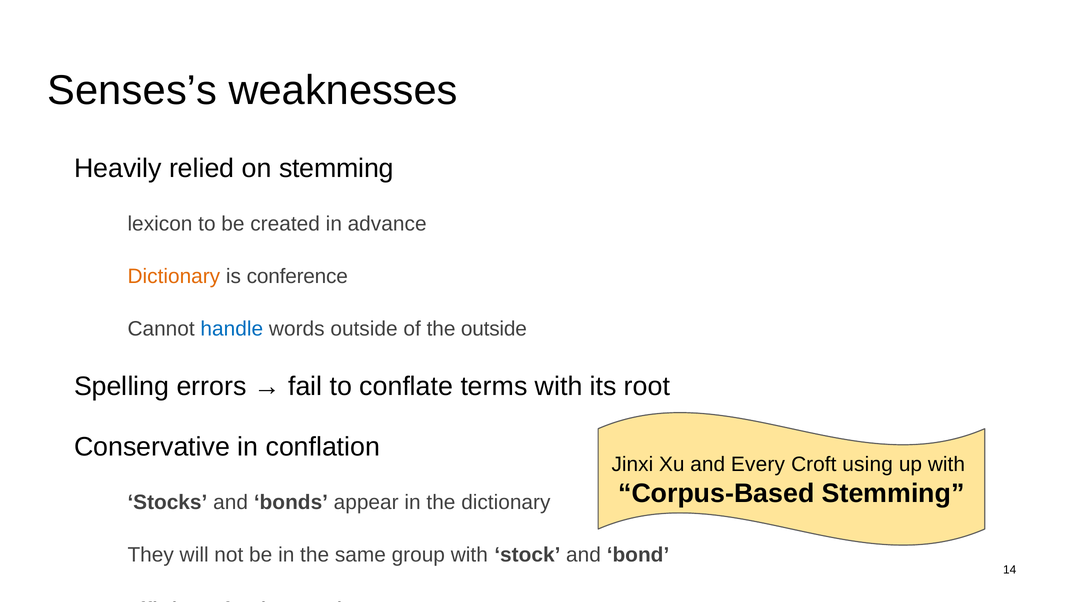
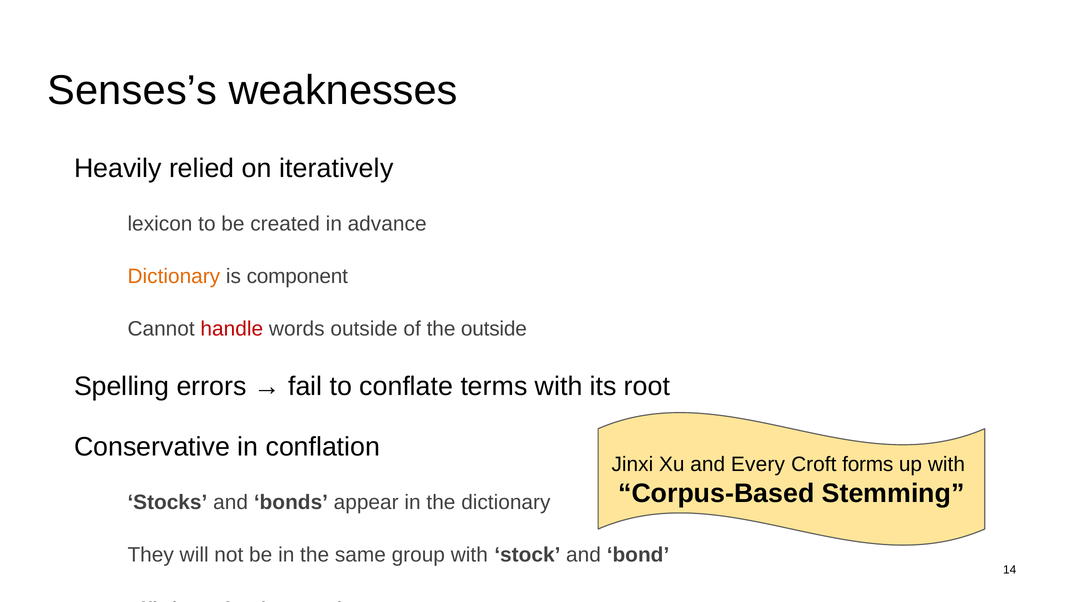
on stemming: stemming -> iteratively (336, 168)
conference: conference -> component (297, 277)
handle colour: blue -> red (232, 329)
using: using -> forms (868, 465)
